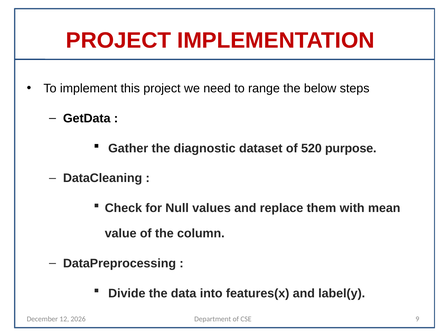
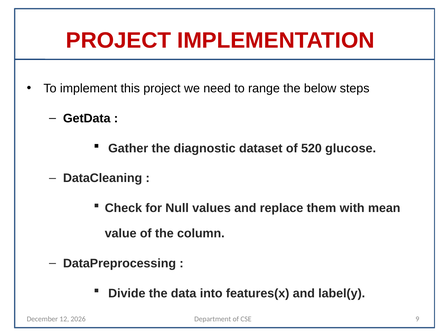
purpose: purpose -> glucose (351, 149)
